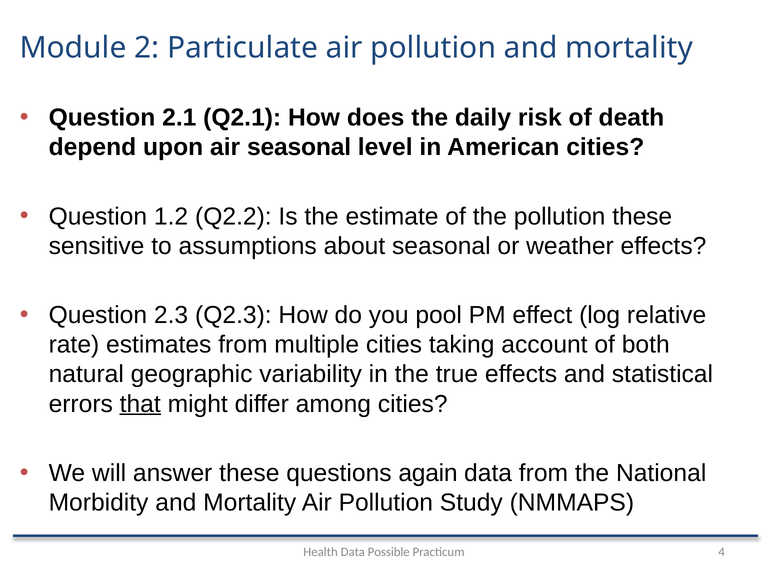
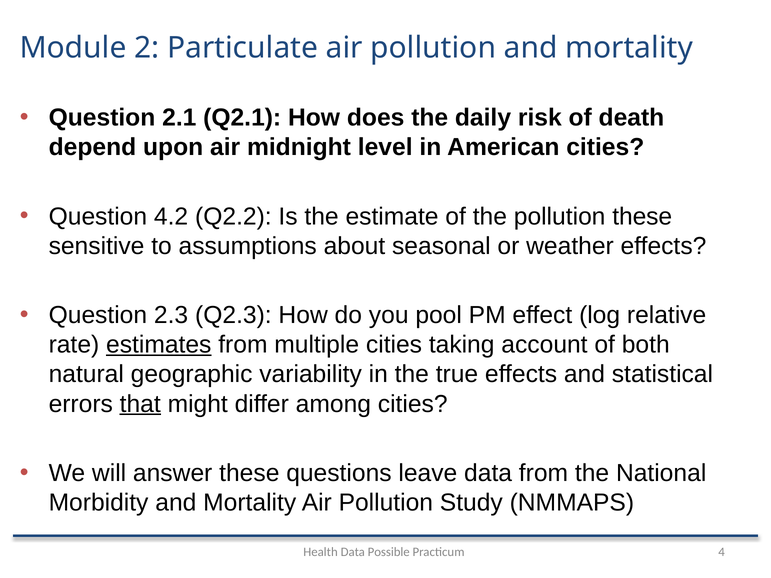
air seasonal: seasonal -> midnight (299, 147)
1.2: 1.2 -> 4.2 (171, 217)
estimates underline: none -> present (159, 345)
again: again -> leave (428, 473)
